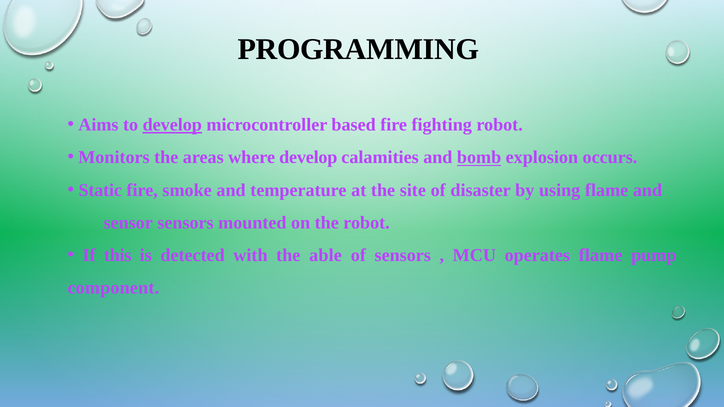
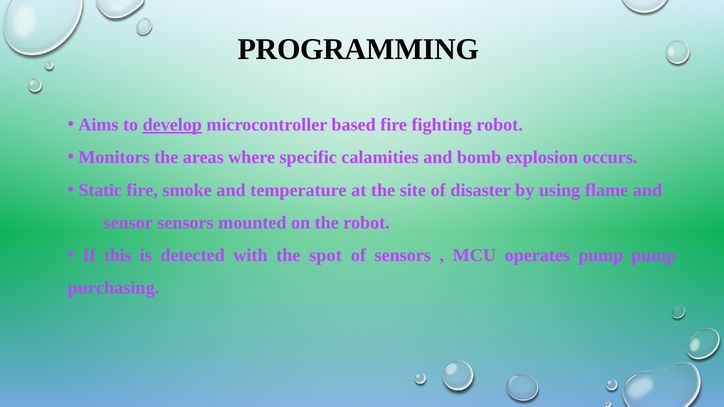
where develop: develop -> specific (308, 158)
bomb underline: present -> none (479, 158)
able: able -> spot (326, 255)
operates flame: flame -> pump (601, 255)
component: component -> purchasing (113, 288)
